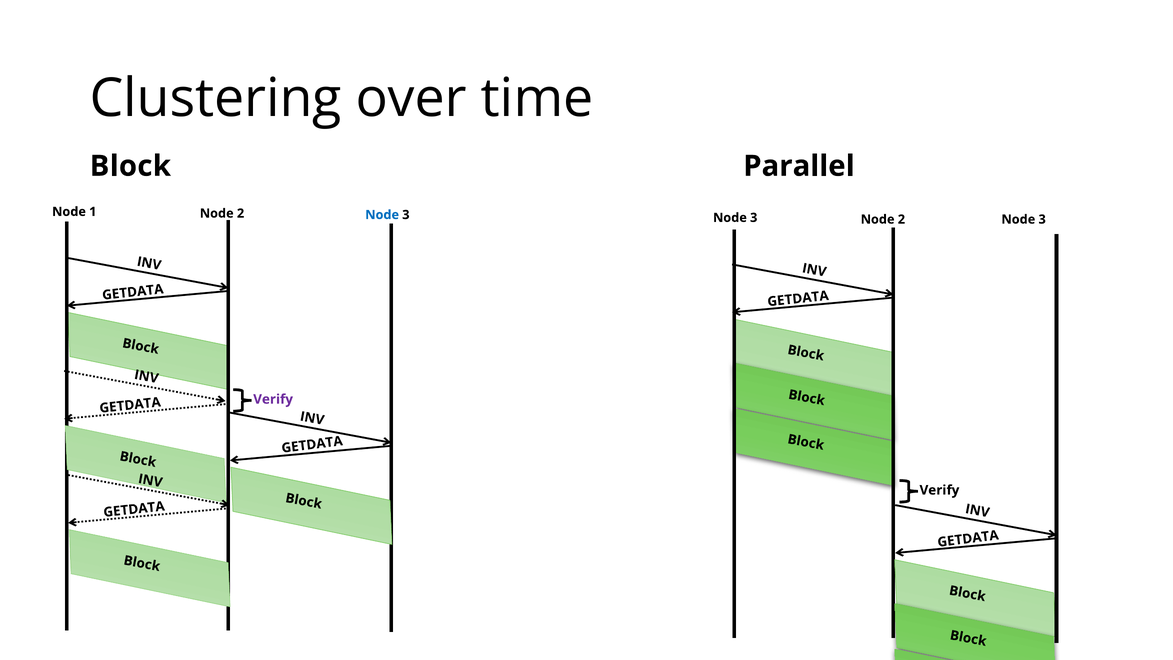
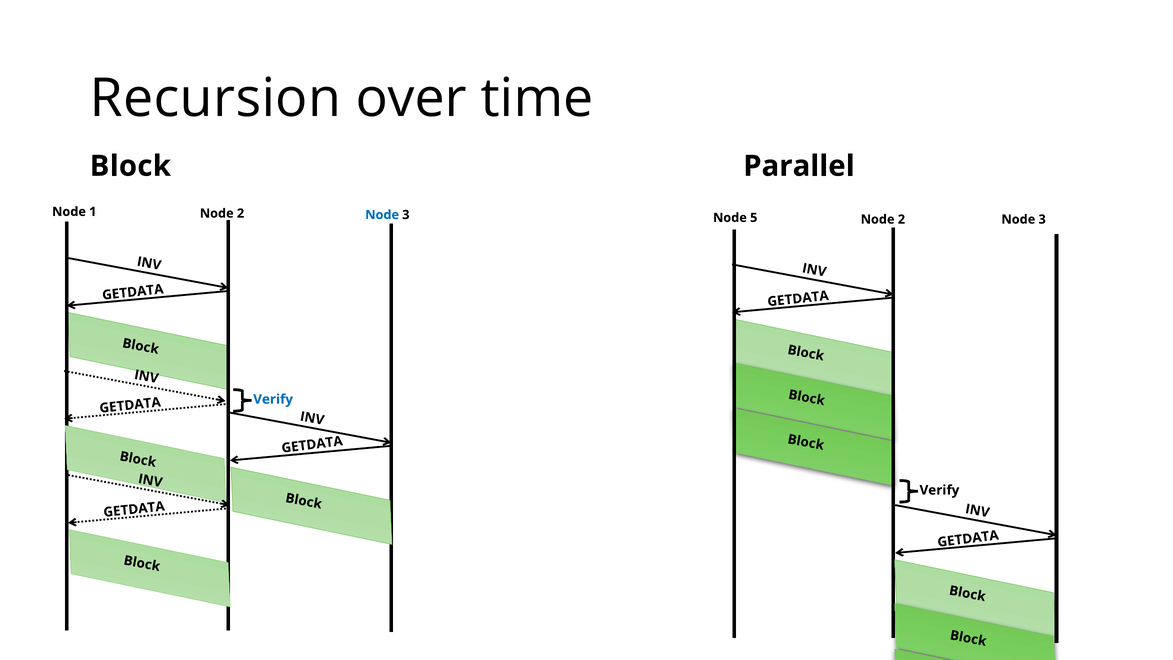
Clustering: Clustering -> Recursion (215, 99)
3 Node 3: 3 -> 5 (754, 218)
Verify colour: purple -> blue (273, 399)
